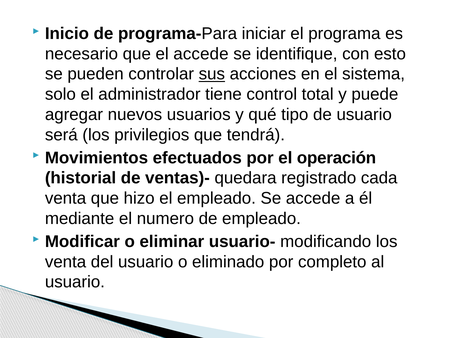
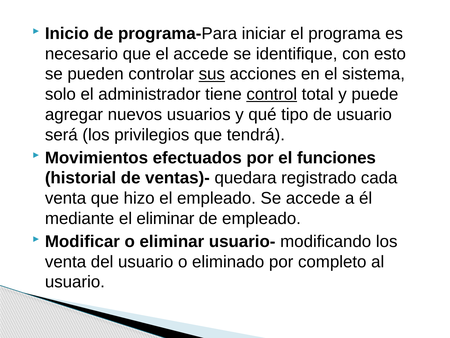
control underline: none -> present (272, 94)
operación: operación -> funciones (336, 158)
el numero: numero -> eliminar (165, 218)
